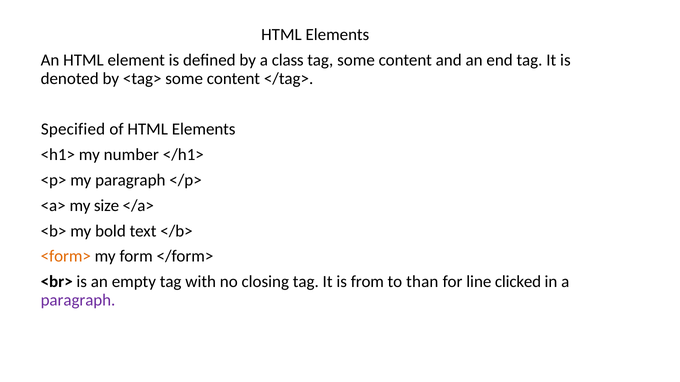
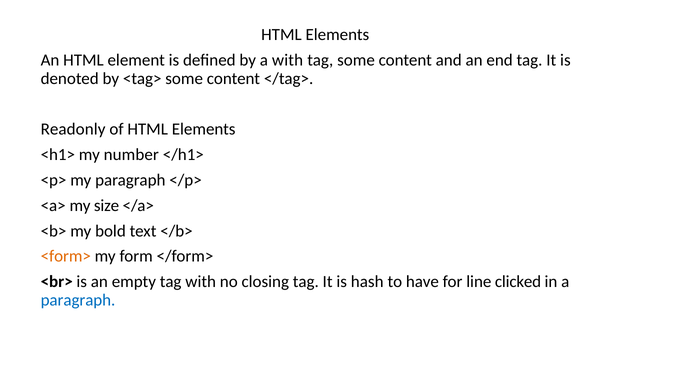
a class: class -> with (288, 60)
Specified: Specified -> Readonly (73, 129)
from: from -> hash (367, 282)
than: than -> have (422, 282)
paragraph colour: purple -> blue (78, 300)
